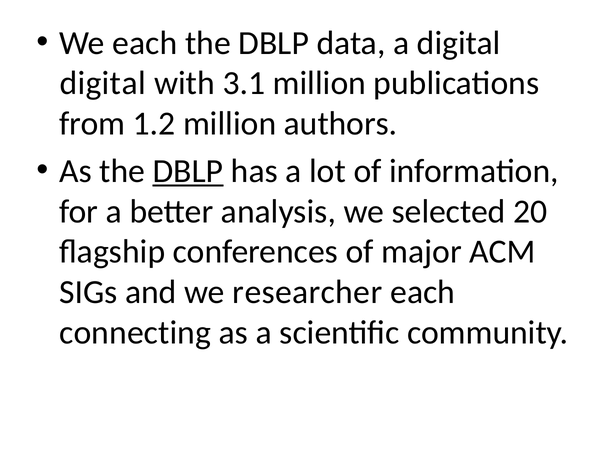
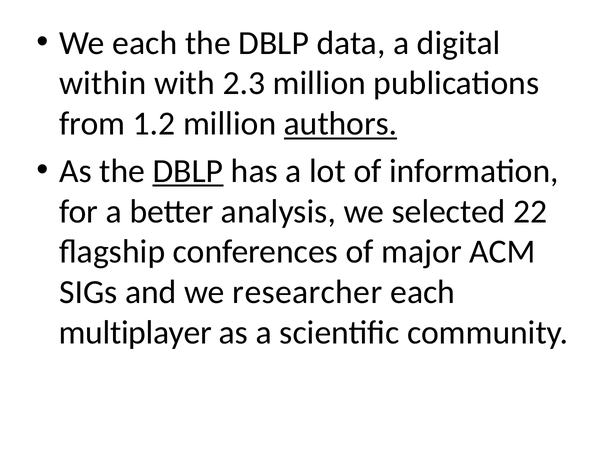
digital: digital -> within (103, 83)
3.1: 3.1 -> 2.3 (244, 83)
authors underline: none -> present (341, 124)
20: 20 -> 22 (530, 212)
connecting: connecting -> multiplayer (135, 333)
